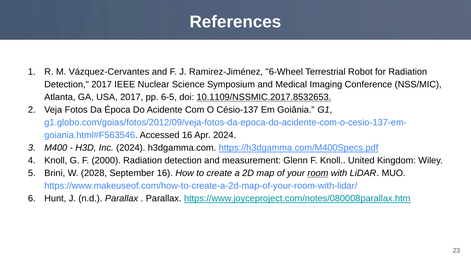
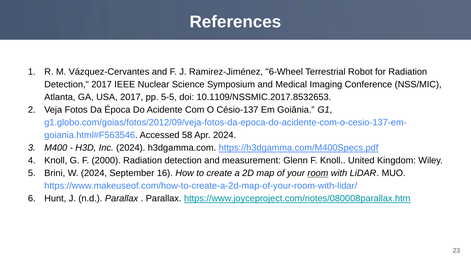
6-5: 6-5 -> 5-5 (169, 97)
10.1109/NSSMIC.2017.8532653 underline: present -> none (264, 97)
Accessed 16: 16 -> 58 (187, 135)
W 2028: 2028 -> 2024 (94, 173)
